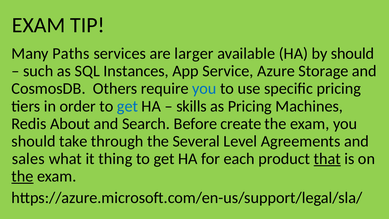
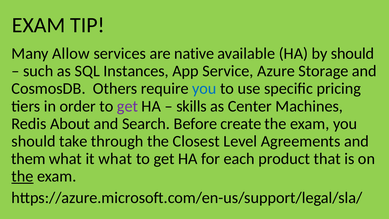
Paths: Paths -> Allow (71, 54)
larger: larger -> native (194, 54)
get colour: blue -> purple (127, 106)
as Pricing: Pricing -> Center (250, 106)
Several: Several -> Closest (196, 141)
sales: sales -> them (28, 159)
it thing: thing -> what (115, 159)
that underline: present -> none (327, 159)
